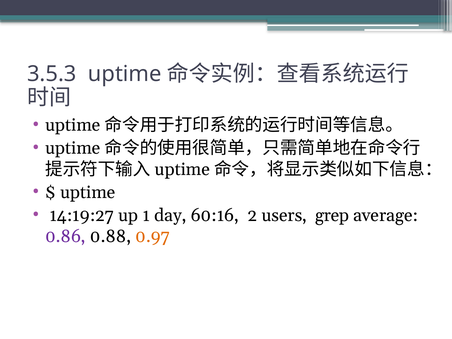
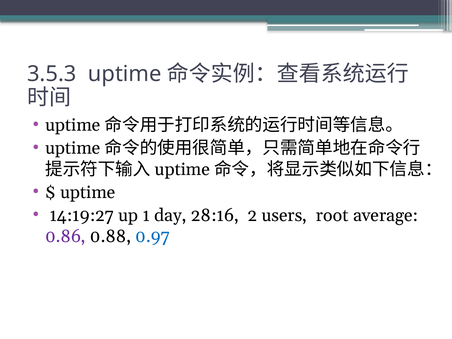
60:16: 60:16 -> 28:16 (215, 215)
grep: grep -> root (332, 215)
0.97 colour: orange -> blue (152, 236)
